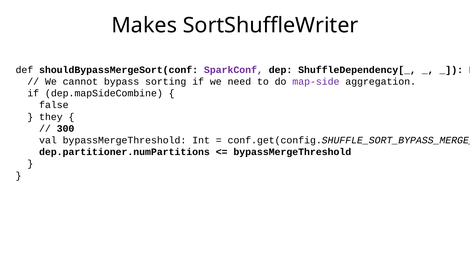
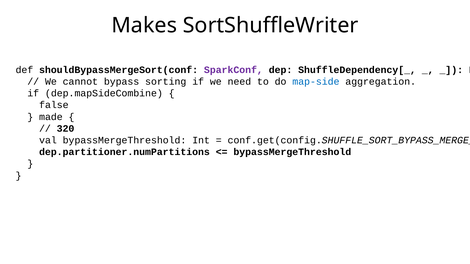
map-side colour: purple -> blue (316, 82)
they: they -> made (51, 117)
300: 300 -> 320 (66, 129)
